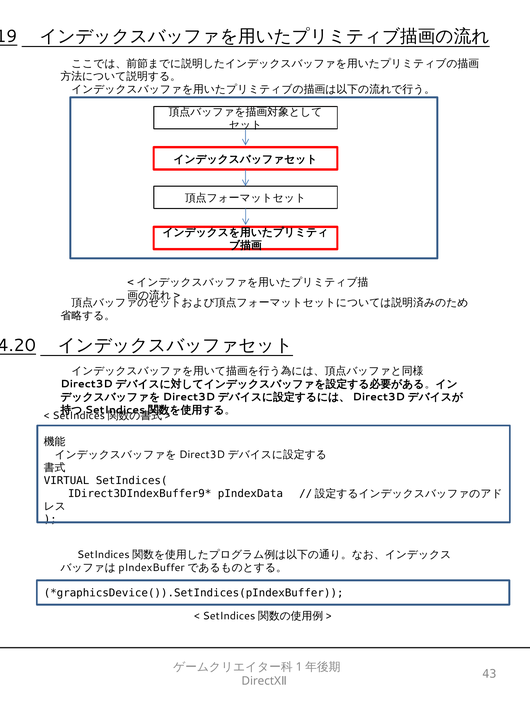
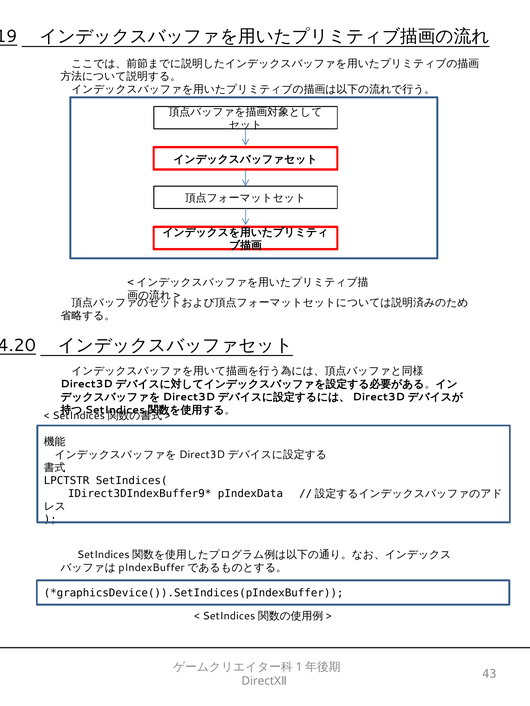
VIRTUAL: VIRTUAL -> LPCTSTR (67, 481)
